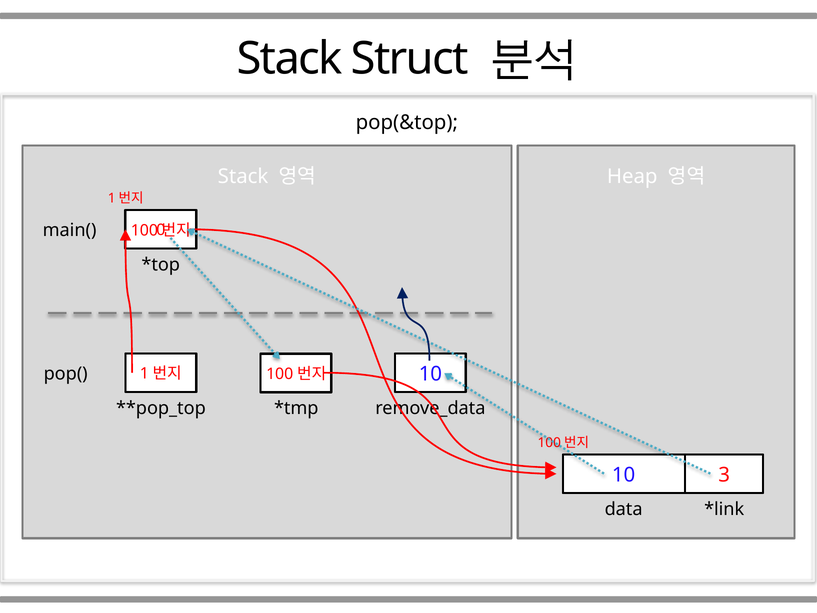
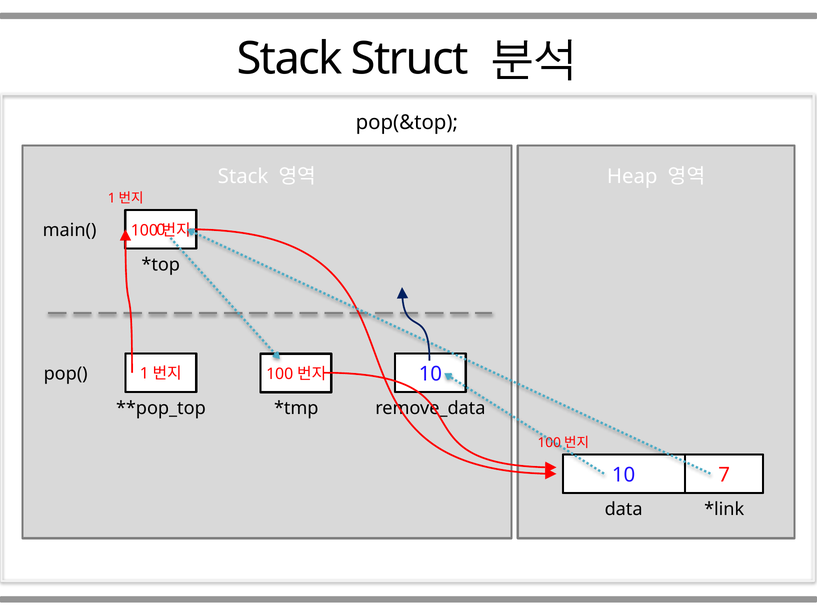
3: 3 -> 7 (724, 475)
